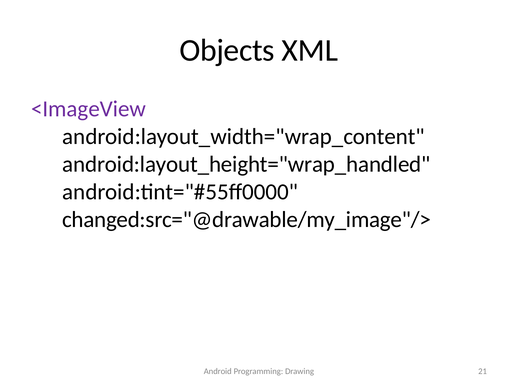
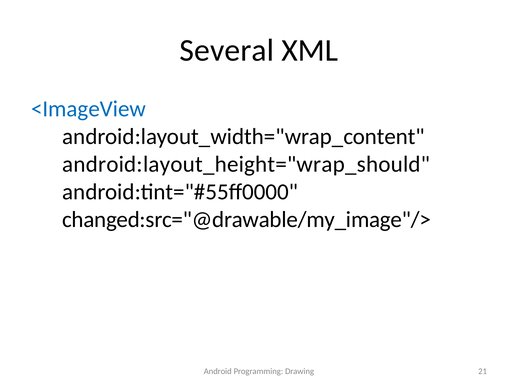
Objects: Objects -> Several (227, 50)
<ImageView colour: purple -> blue (89, 109)
android:layout_height="wrap_handled: android:layout_height="wrap_handled -> android:layout_height="wrap_should (246, 164)
